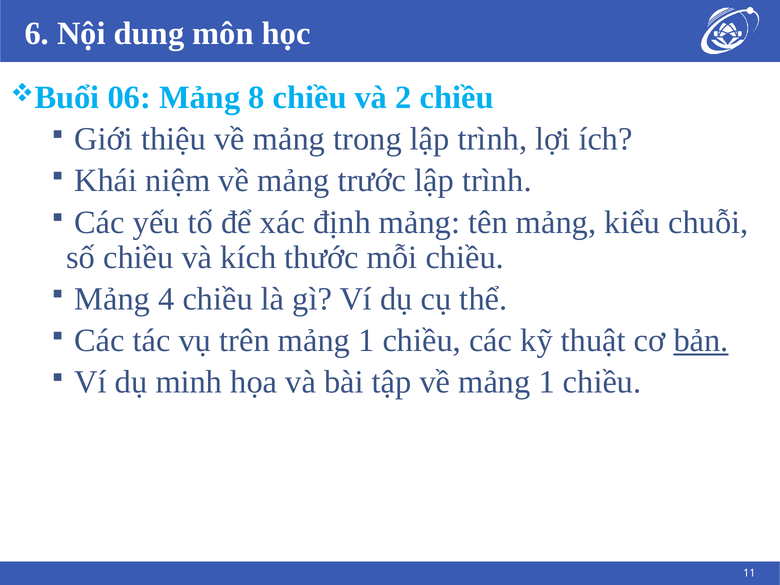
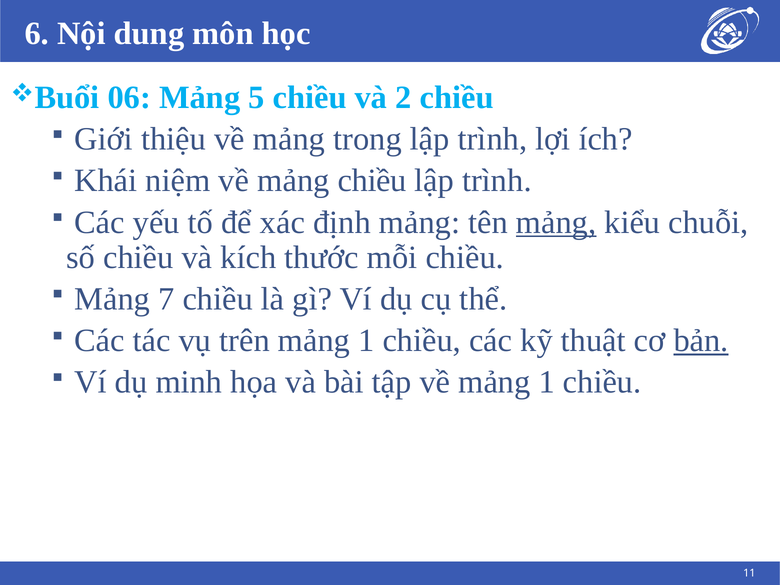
8: 8 -> 5 (257, 97)
mảng trước: trước -> chiều (372, 181)
mảng underline: none -> present (556, 222)
4: 4 -> 7 (166, 299)
